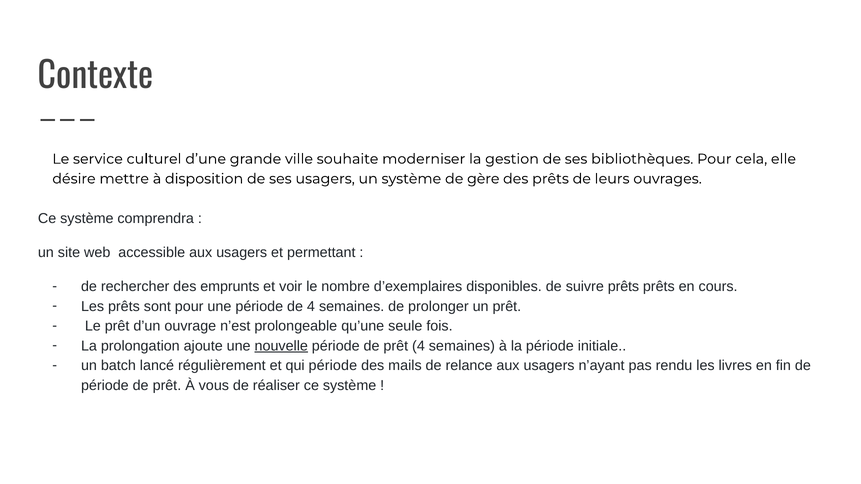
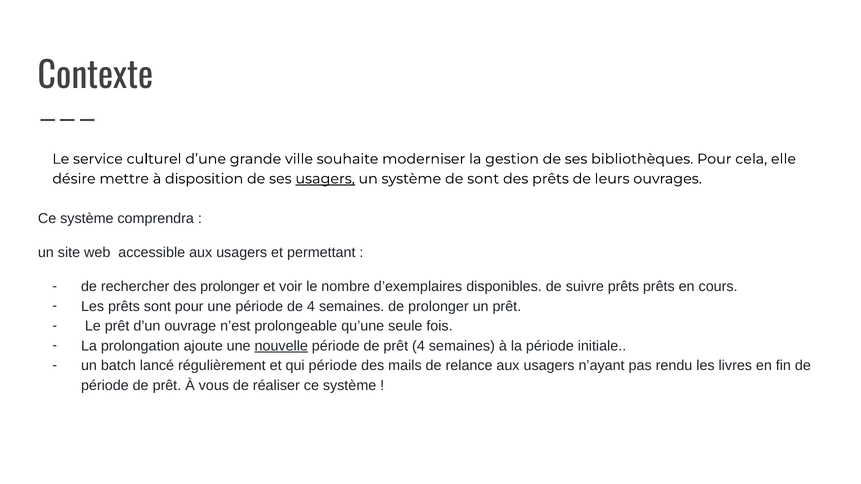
usagers underline: none -> present (325, 179)
de gère: gère -> sont (483, 179)
des emprunts: emprunts -> prolonger (230, 287)
